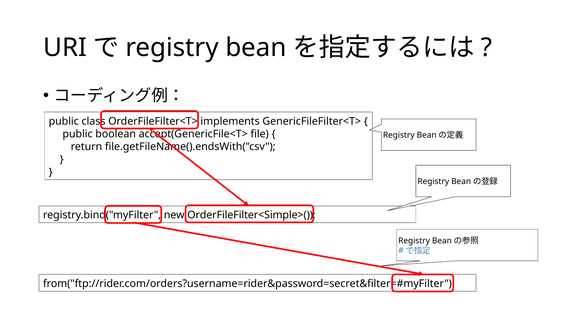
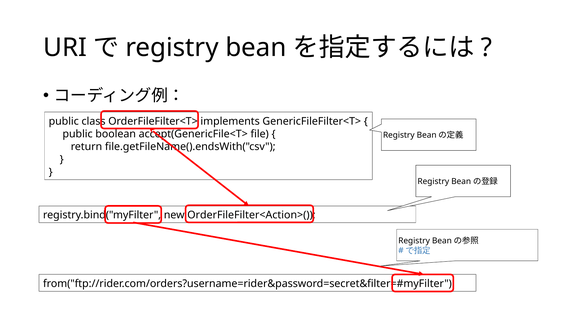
OrderFileFilter<Simple>(: OrderFileFilter<Simple>( -> OrderFileFilter<Action>( (251, 215)
